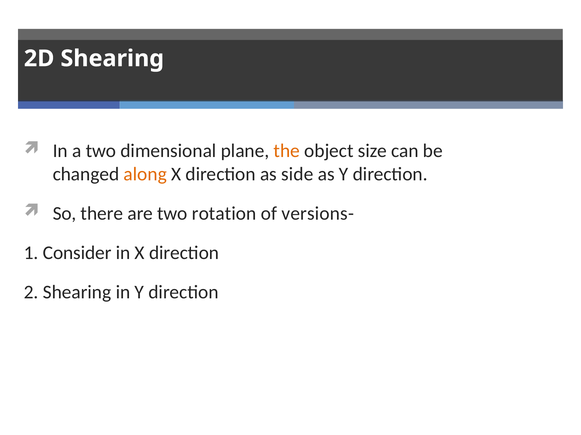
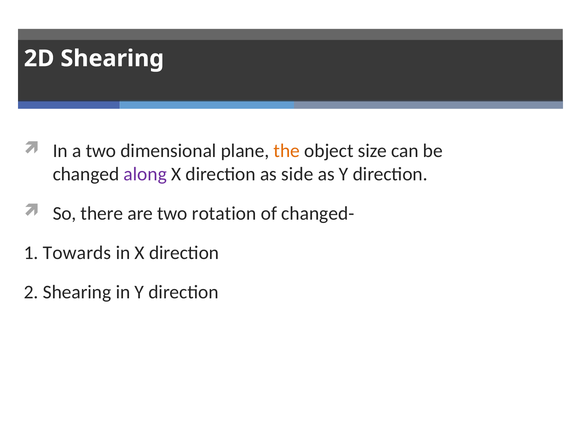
along colour: orange -> purple (145, 174)
versions-: versions- -> changed- (318, 214)
Consider: Consider -> Towards (77, 253)
